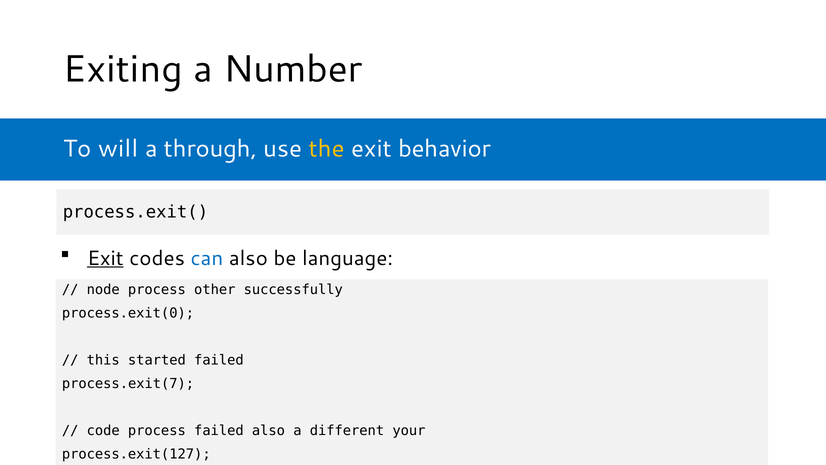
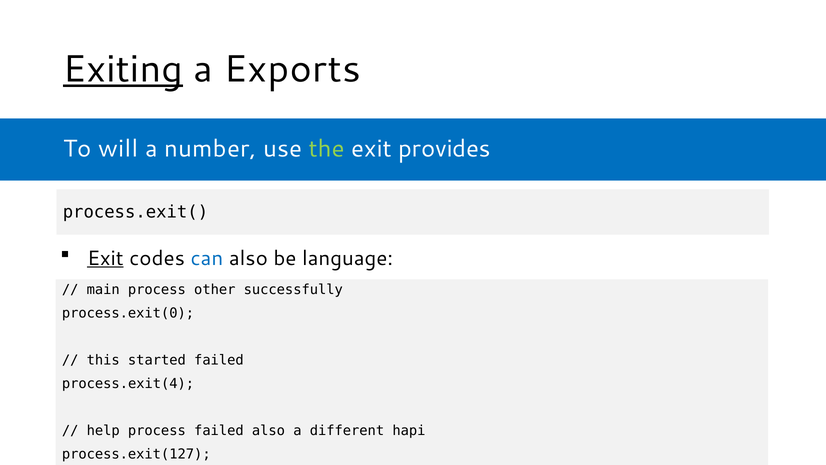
Exiting underline: none -> present (123, 69)
Number: Number -> Exports (292, 69)
through: through -> number (210, 149)
the colour: yellow -> light green (327, 149)
behavior: behavior -> provides (445, 149)
node: node -> main (103, 290)
process.exit(7: process.exit(7 -> process.exit(4 (128, 383)
code: code -> help (103, 430)
your: your -> hapi (409, 430)
